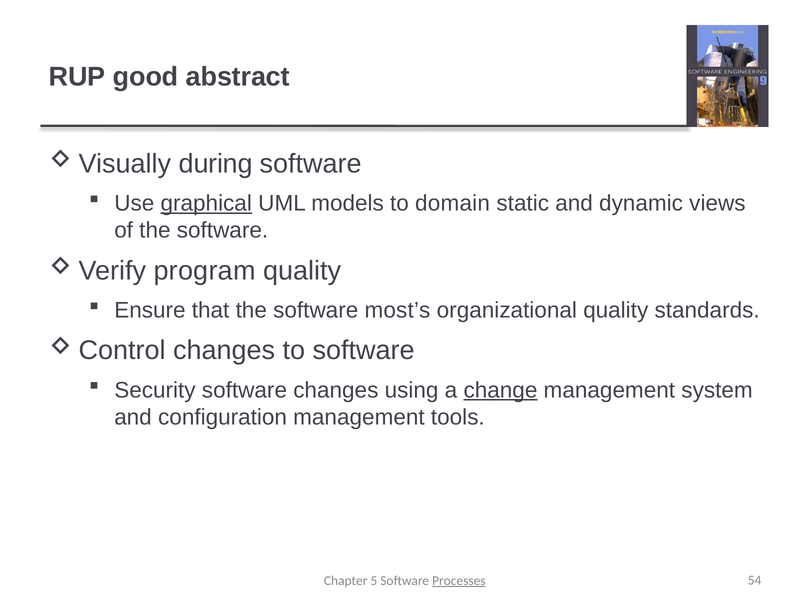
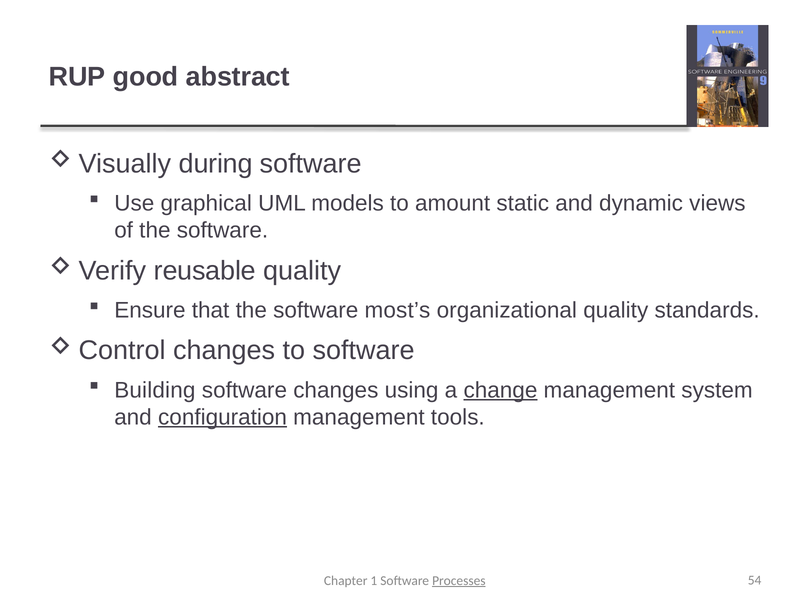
graphical underline: present -> none (206, 203)
domain: domain -> amount (453, 203)
program: program -> reusable (205, 271)
Security: Security -> Building (155, 390)
configuration underline: none -> present (223, 417)
5: 5 -> 1 (374, 580)
